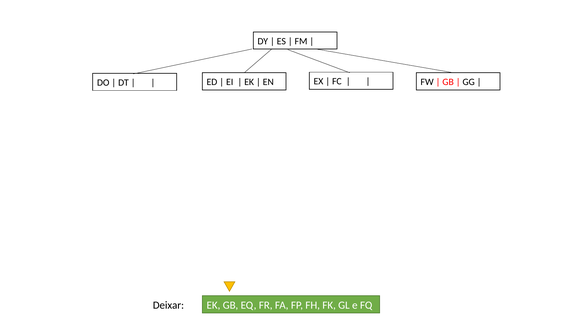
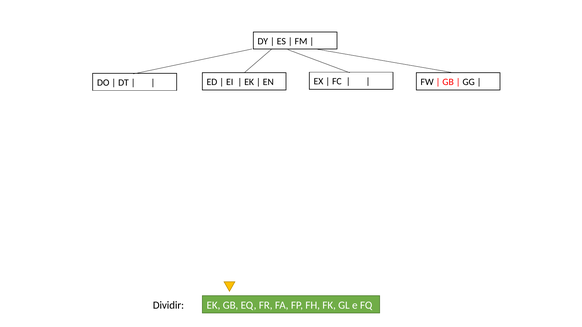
Deixar: Deixar -> Dividir (168, 306)
